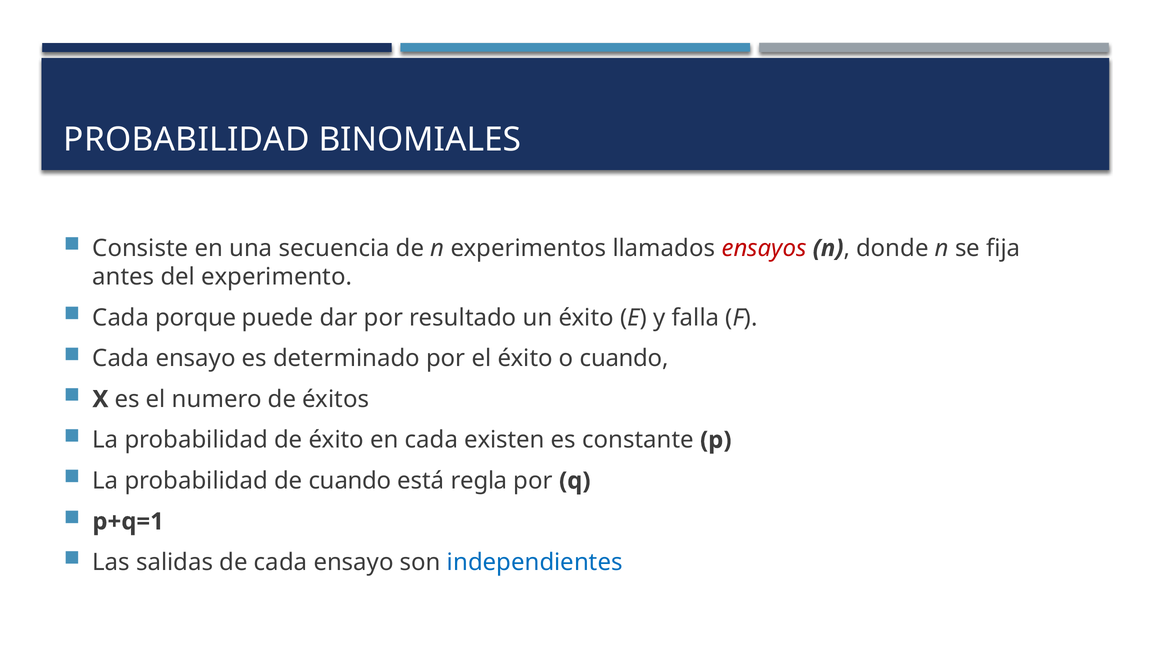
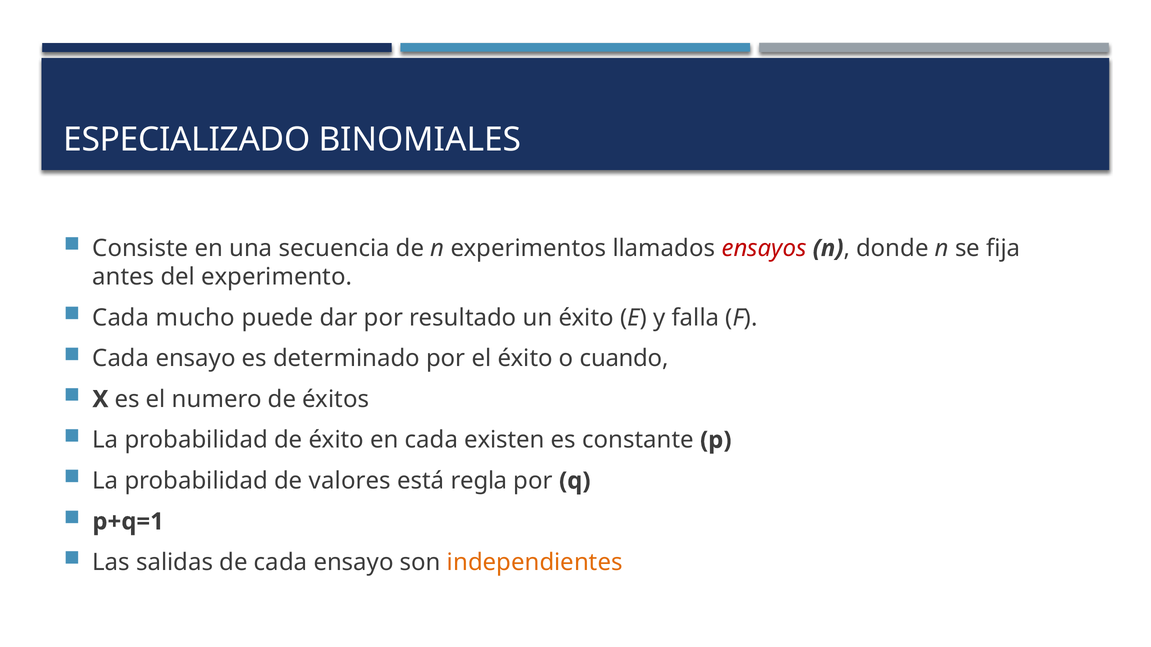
PROBABILIDAD: PROBABILIDAD -> ESPECIALIZADO (187, 140)
porque: porque -> mucho (195, 318)
de cuando: cuando -> valores (350, 481)
independientes colour: blue -> orange (535, 563)
